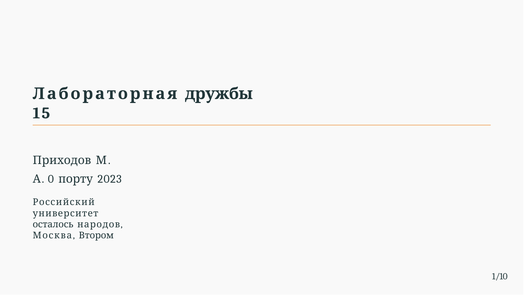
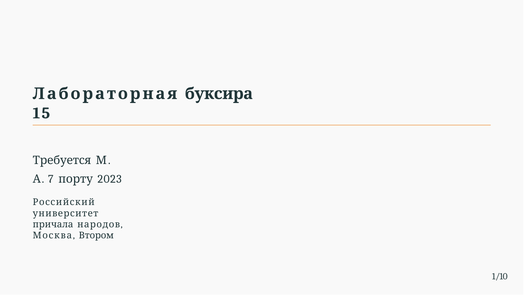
дружбы: дружбы -> буксира (219, 94)
Приходов: Приходов -> Требуется (62, 160)
0: 0 -> 7 (51, 179)
осталось: осталось -> причала (53, 224)
